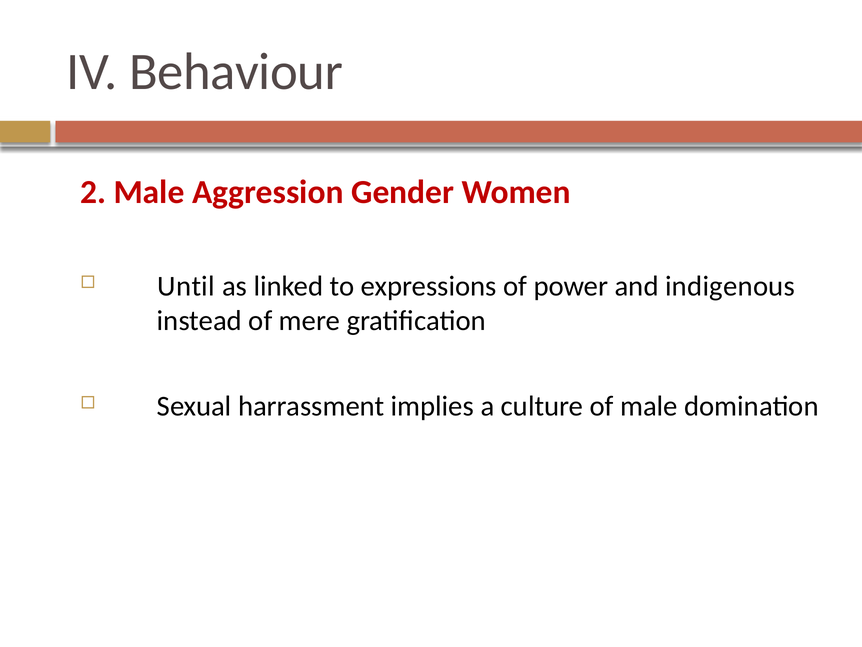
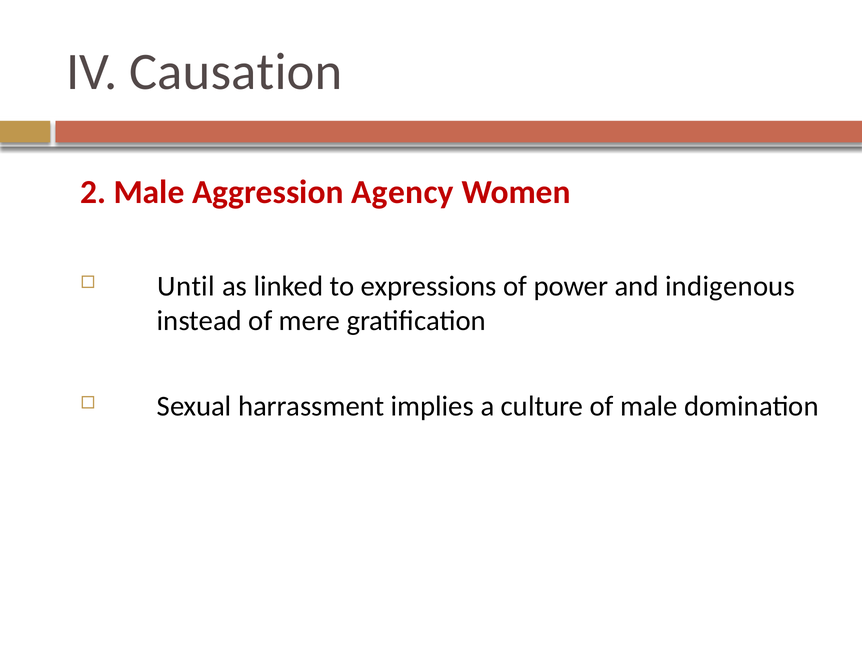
Behaviour: Behaviour -> Causation (236, 72)
Gender: Gender -> Agency (402, 192)
